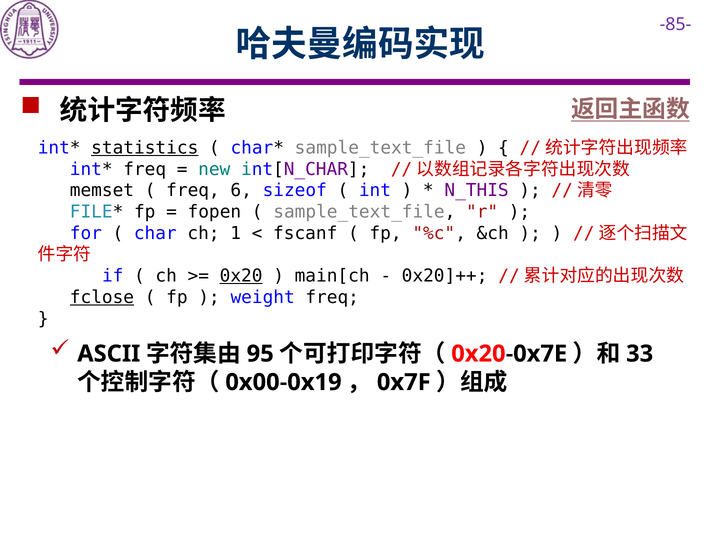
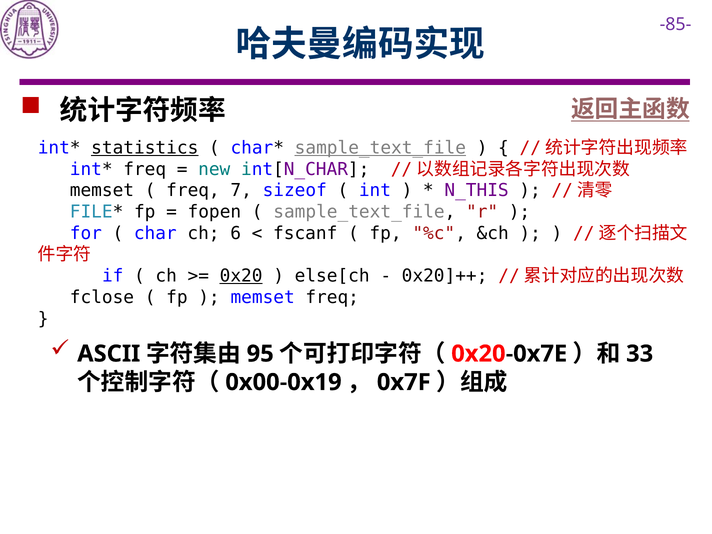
sample_text_file underline: none -> present (380, 148)
6: 6 -> 7 (241, 191)
1: 1 -> 6 (236, 233)
main[ch: main[ch -> else[ch (332, 276)
fclose underline: present -> none (102, 297)
weight: weight -> memset (263, 297)
